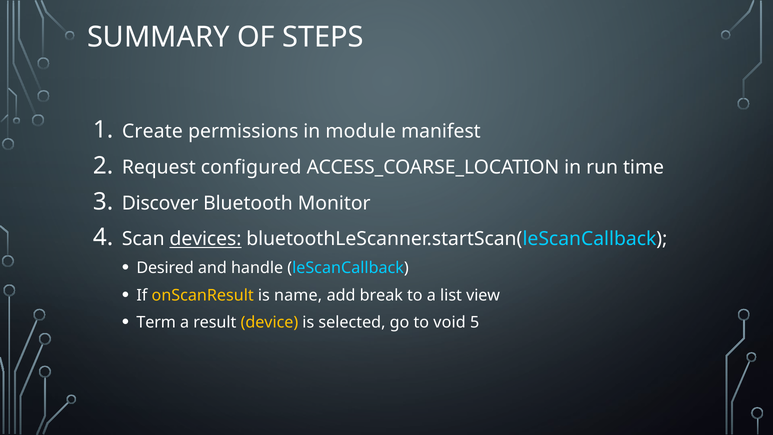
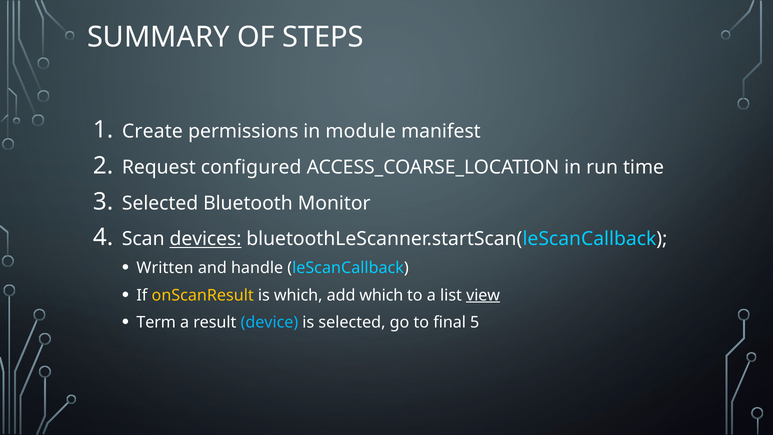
Discover: Discover -> Selected (160, 203)
Desired: Desired -> Written (165, 268)
is name: name -> which (298, 295)
add break: break -> which (381, 295)
view underline: none -> present (483, 295)
device colour: yellow -> light blue (269, 322)
void: void -> final (450, 322)
